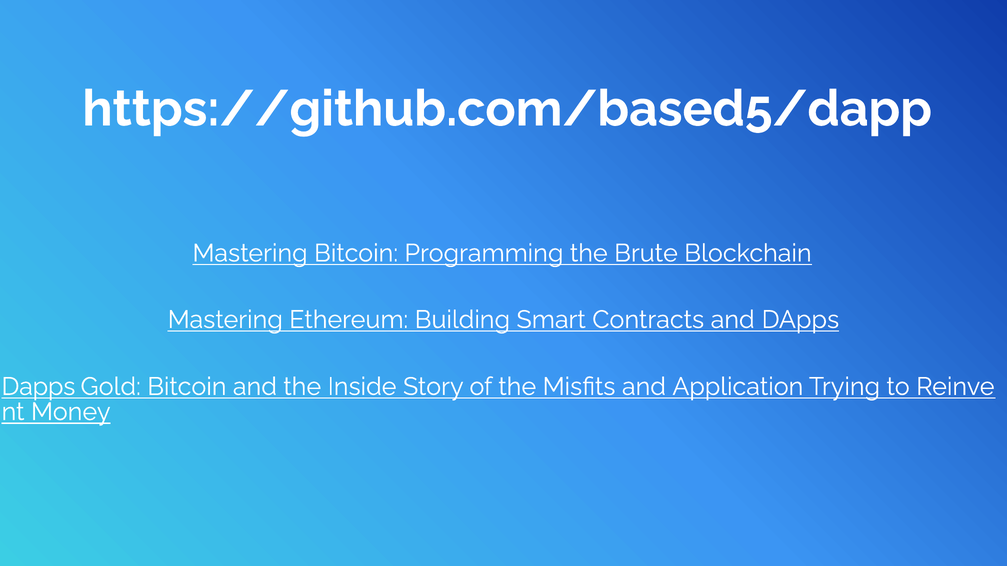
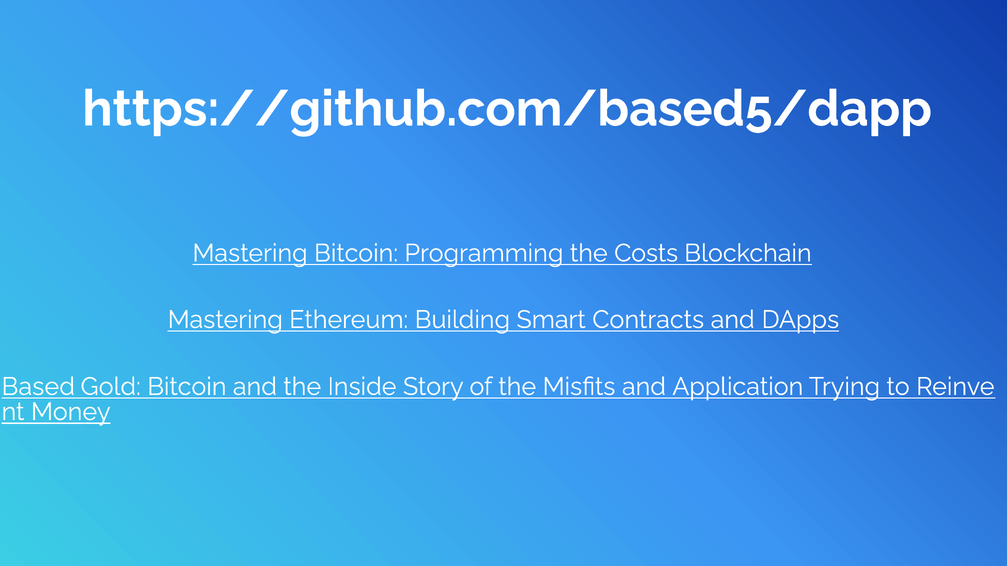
Brute: Brute -> Costs (646, 253)
Dapps: Dapps -> Based (38, 387)
